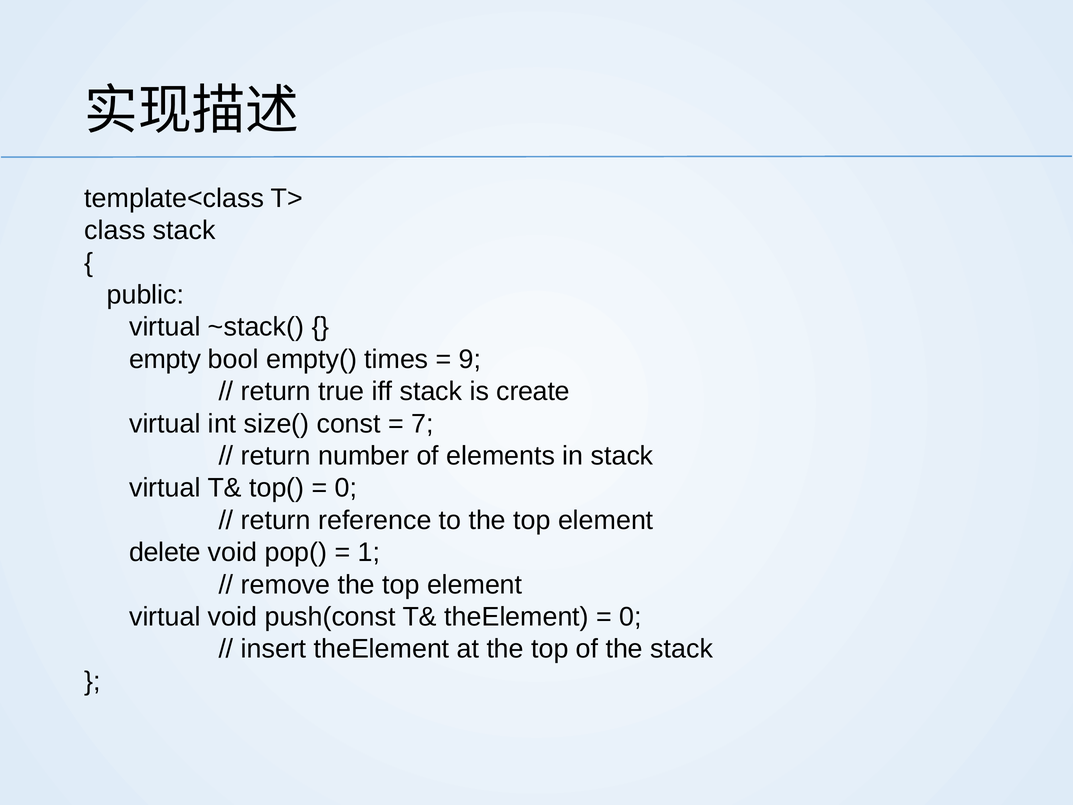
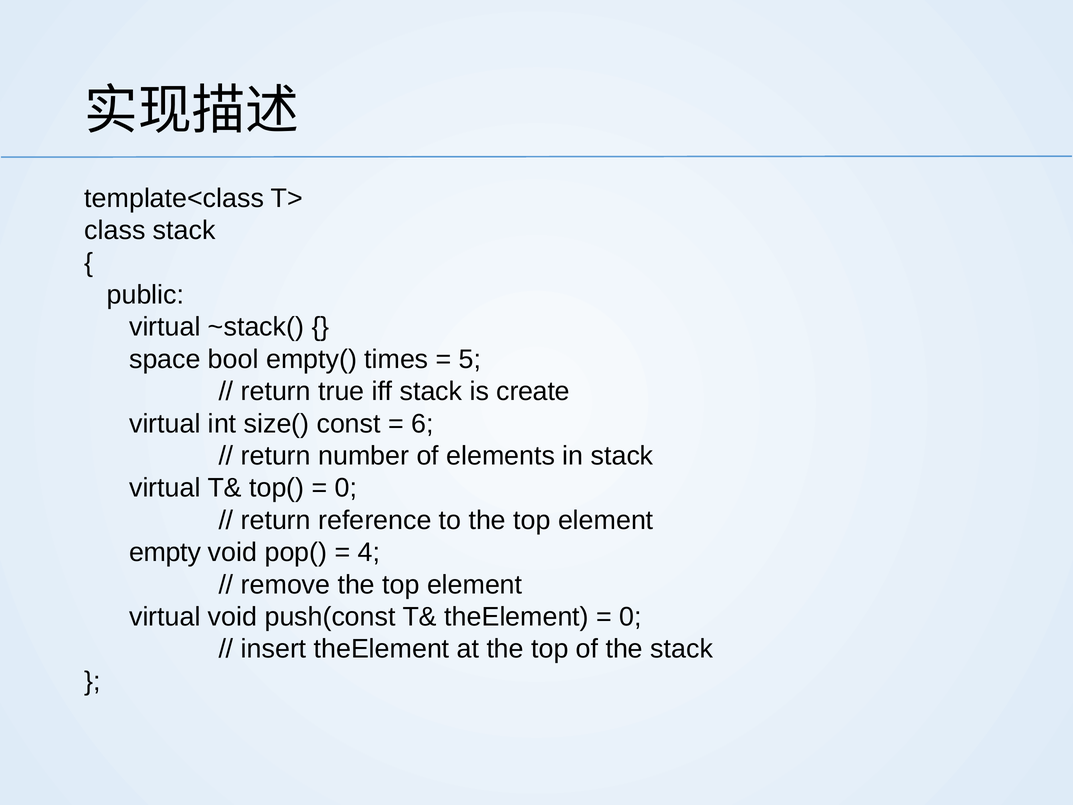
empty: empty -> space (165, 359)
9: 9 -> 5 (470, 359)
7: 7 -> 6 (422, 424)
delete: delete -> empty (165, 552)
1: 1 -> 4 (369, 552)
